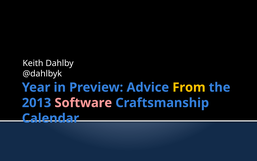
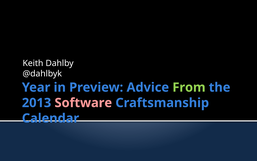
From colour: yellow -> light green (189, 87)
